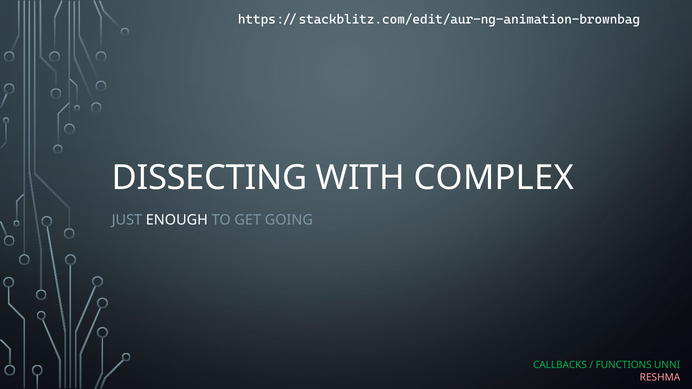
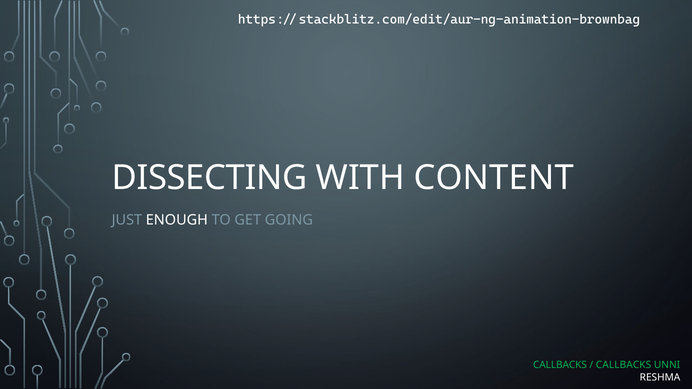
COMPLEX: COMPLEX -> CONTENT (494, 178)
FUNCTIONS: FUNCTIONS -> CALLBACKS (624, 365)
RESHMA colour: pink -> white (660, 377)
